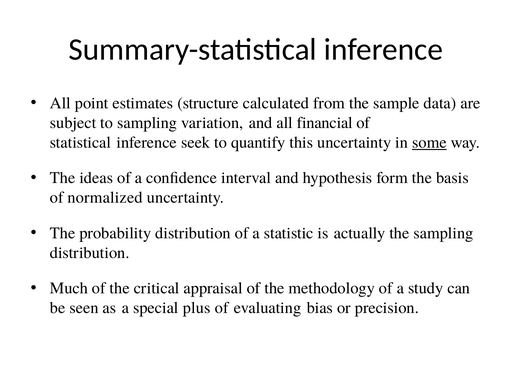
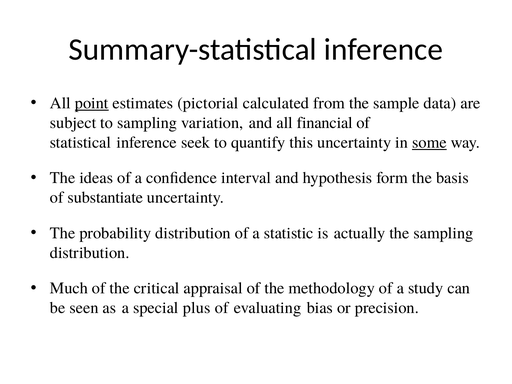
point underline: none -> present (92, 103)
structure: structure -> pictorial (208, 103)
normalized: normalized -> substantiate (105, 198)
